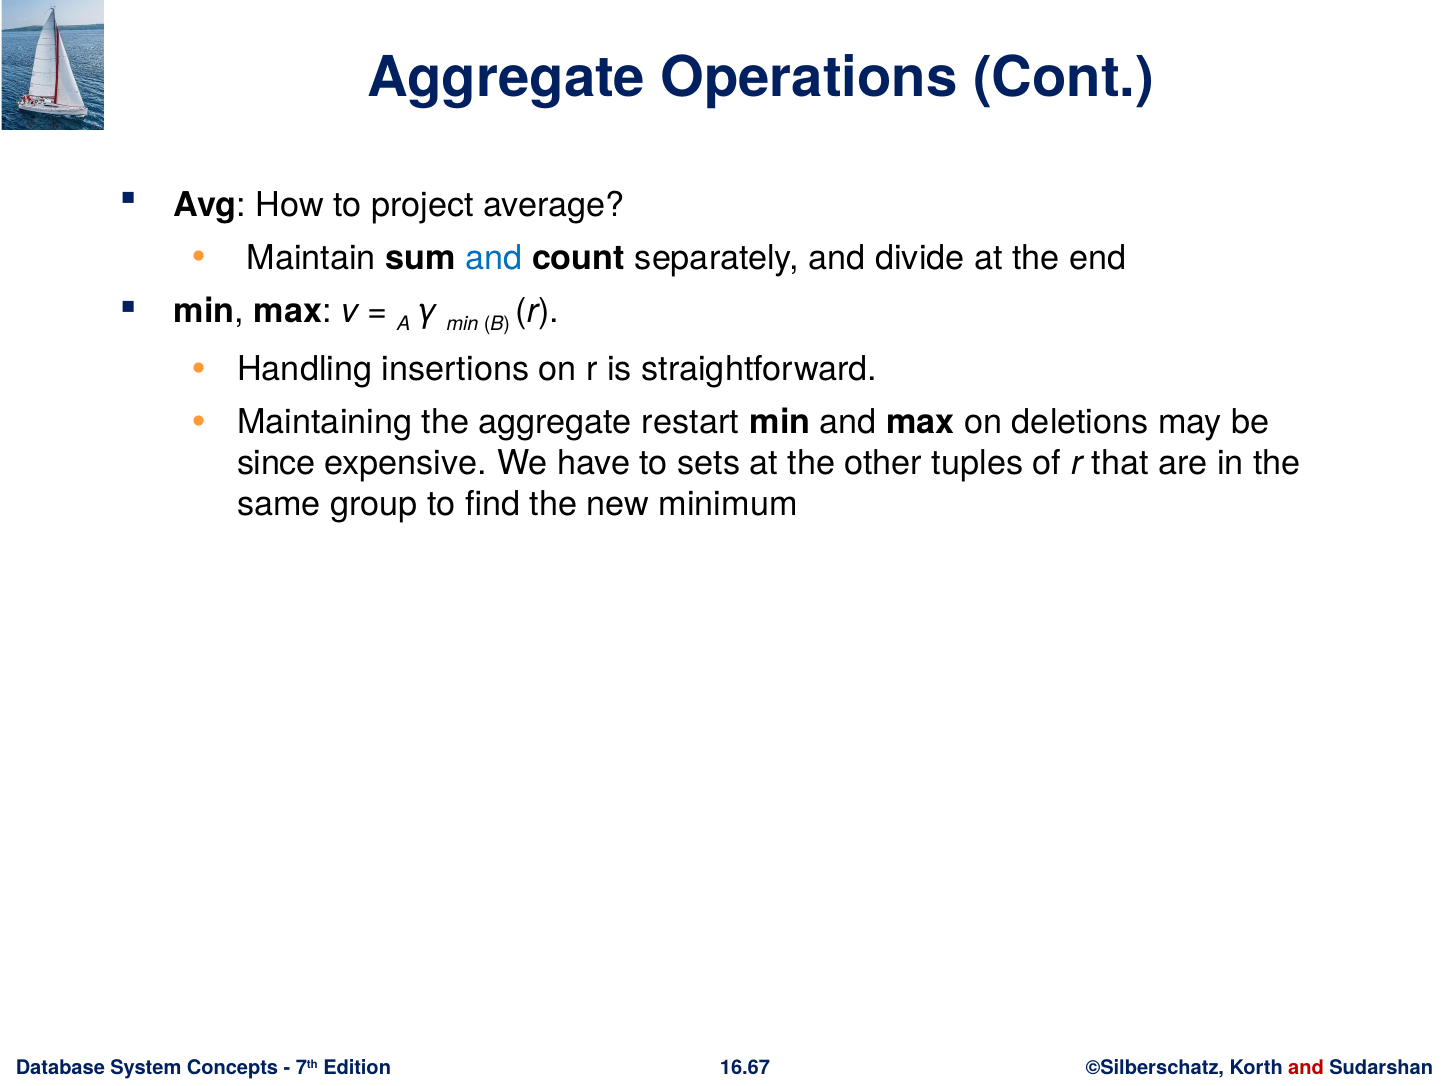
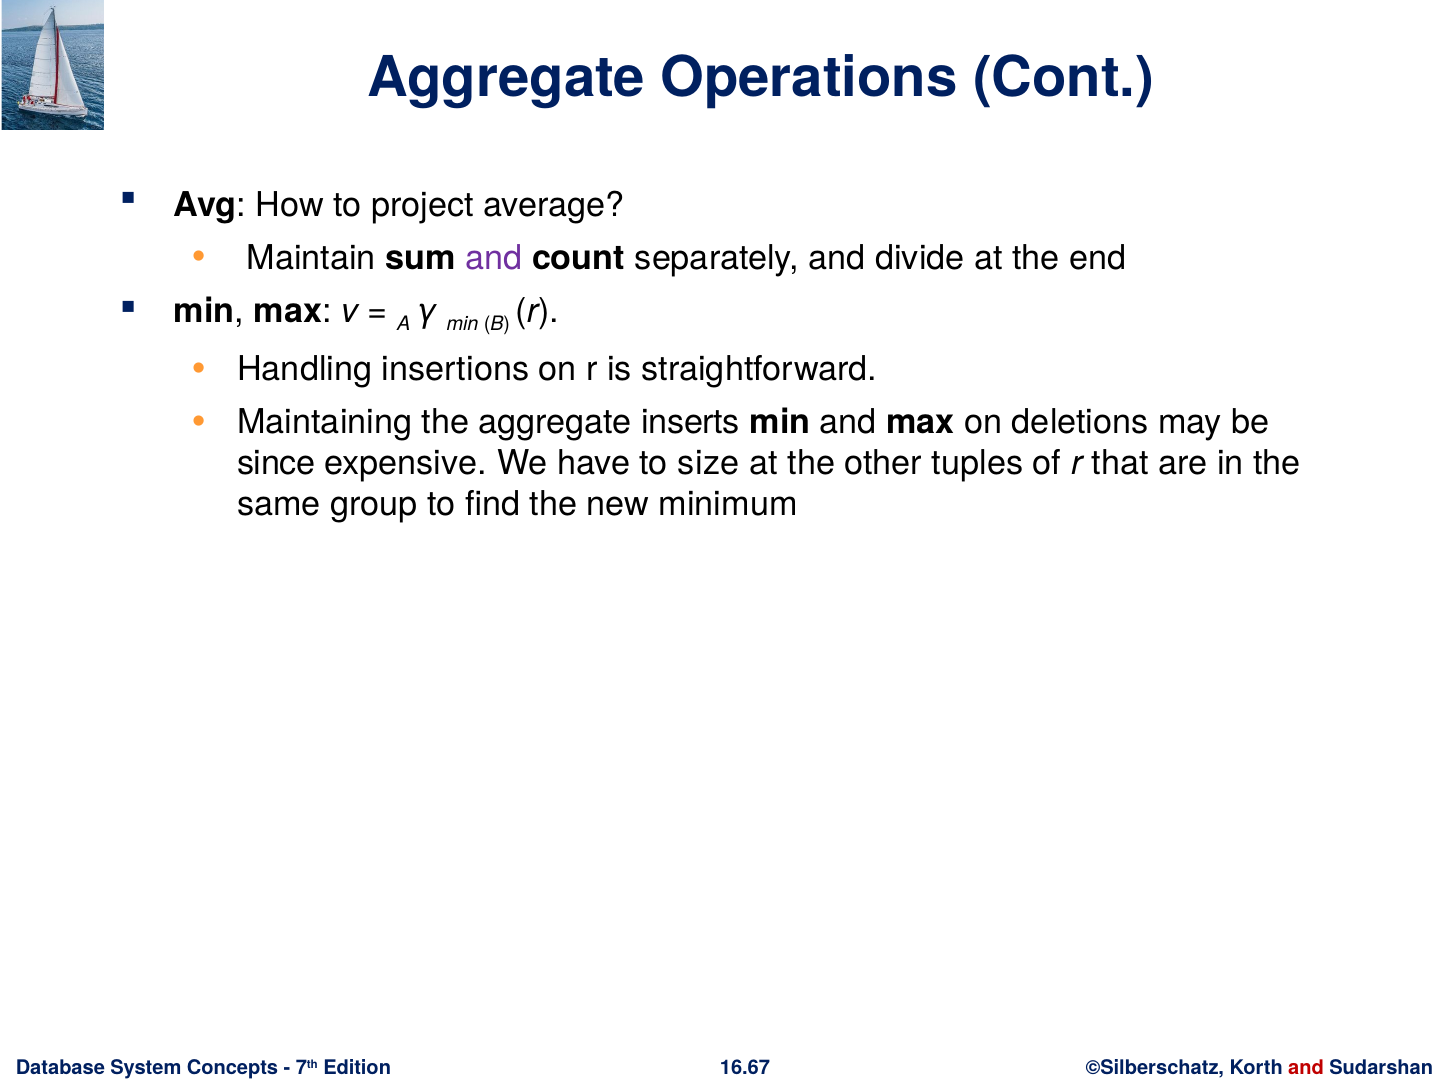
and colour: blue -> purple (494, 258)
restart: restart -> inserts (691, 422)
sets: sets -> size (709, 463)
